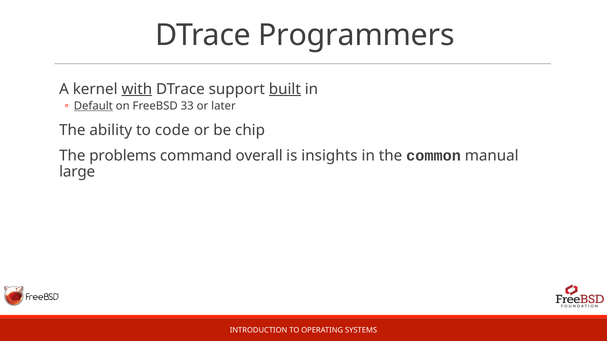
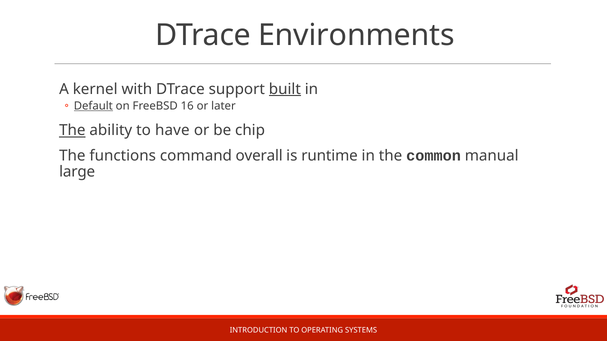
Programmers: Programmers -> Environments (356, 35)
with underline: present -> none (137, 89)
33: 33 -> 16 (187, 106)
The underline: none -> present (72, 130)
code: code -> have (172, 130)
problems: problems -> functions (123, 156)
insights: insights -> runtime (330, 156)
